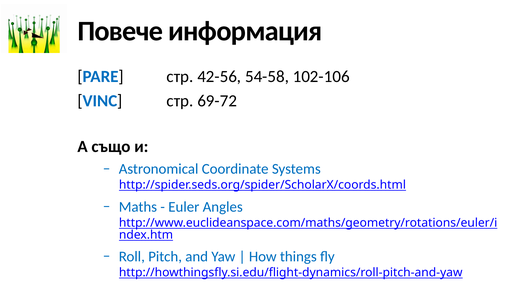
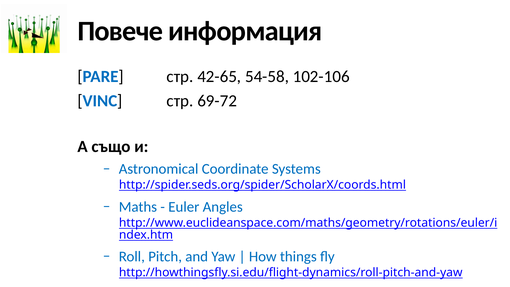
42-56: 42-56 -> 42-65 (219, 77)
